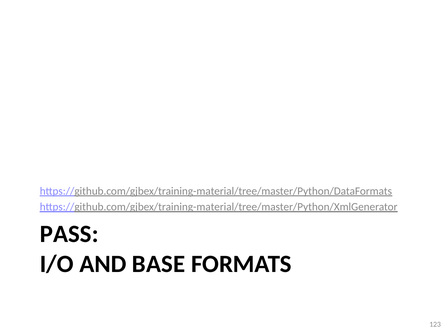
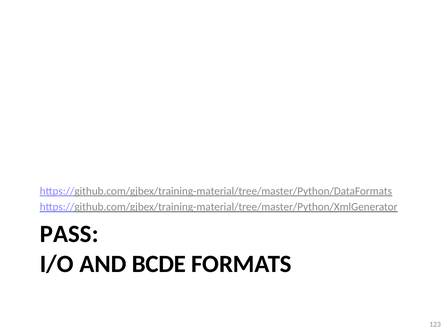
BASE: BASE -> BCDE (159, 264)
